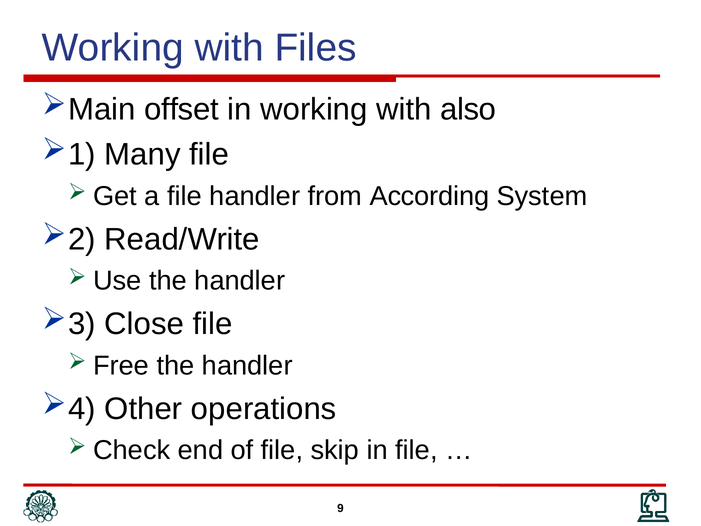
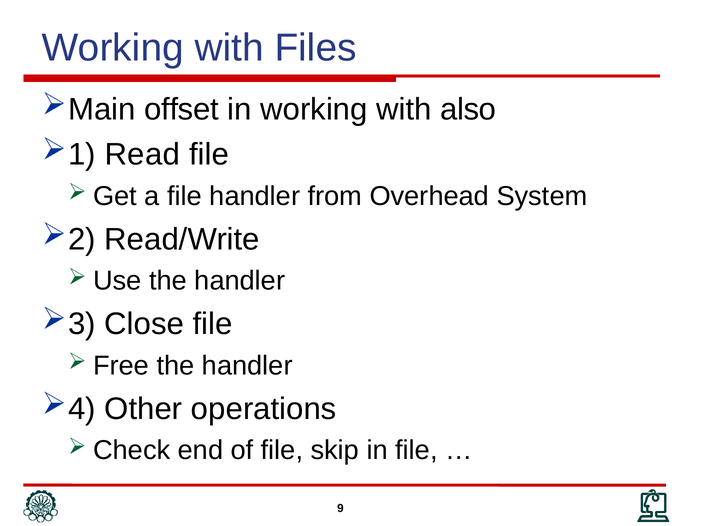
Many: Many -> Read (142, 154)
According: According -> Overhead (429, 196)
